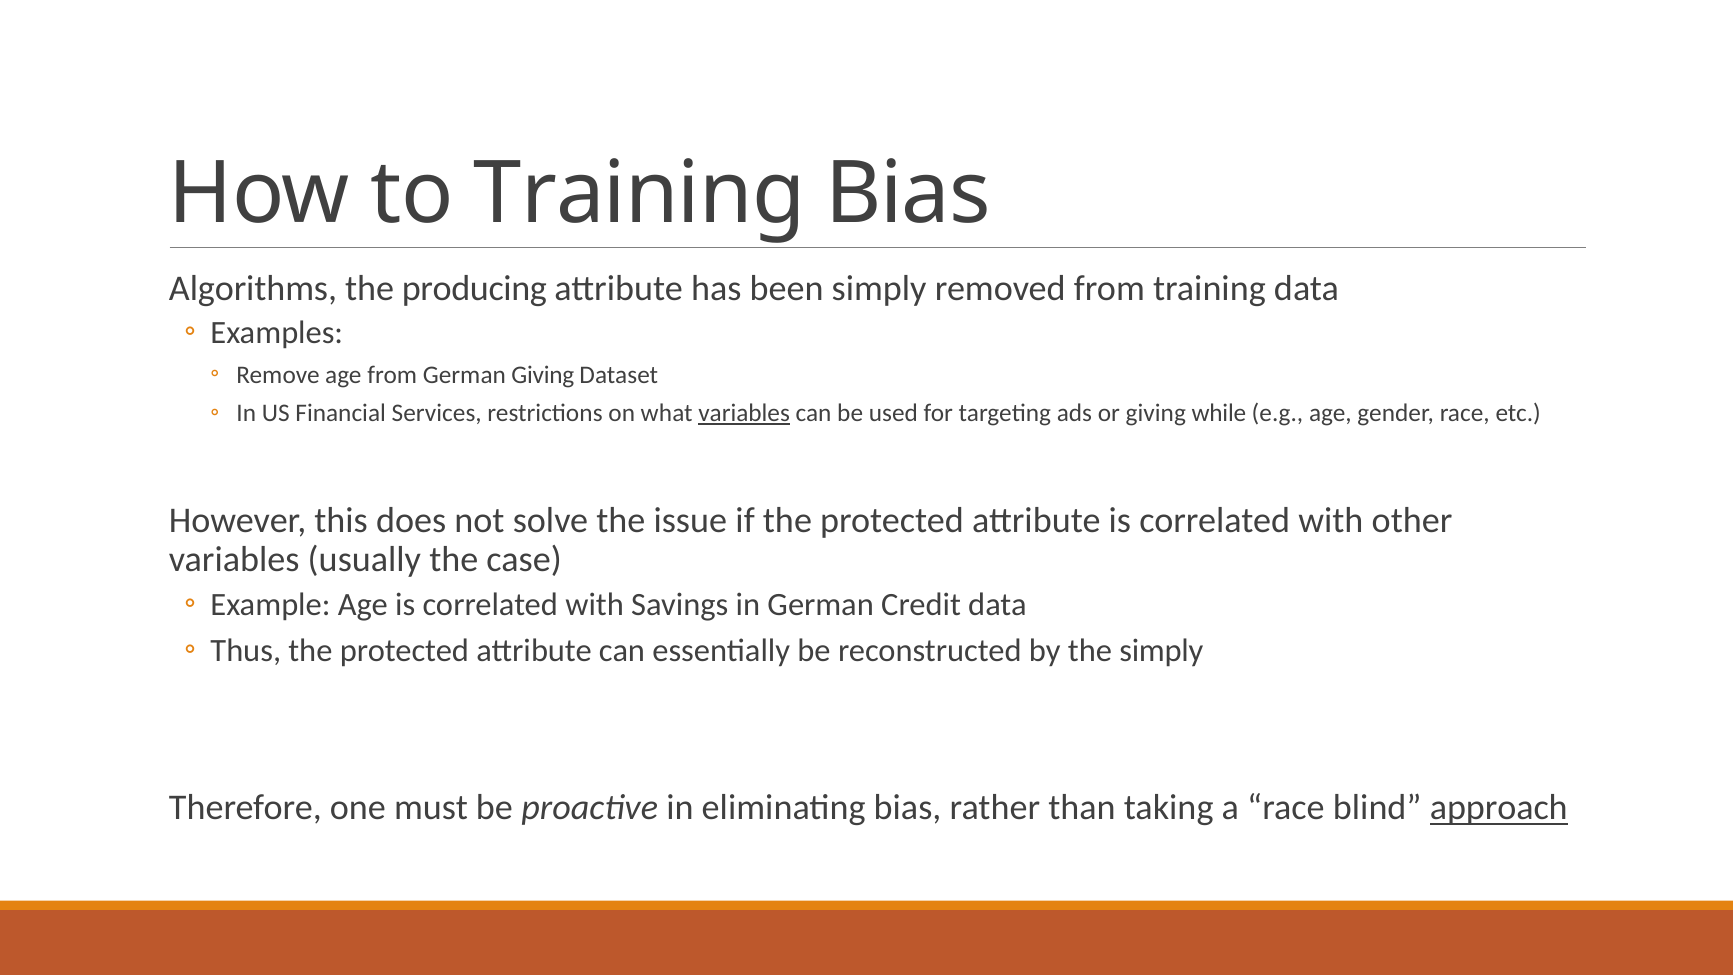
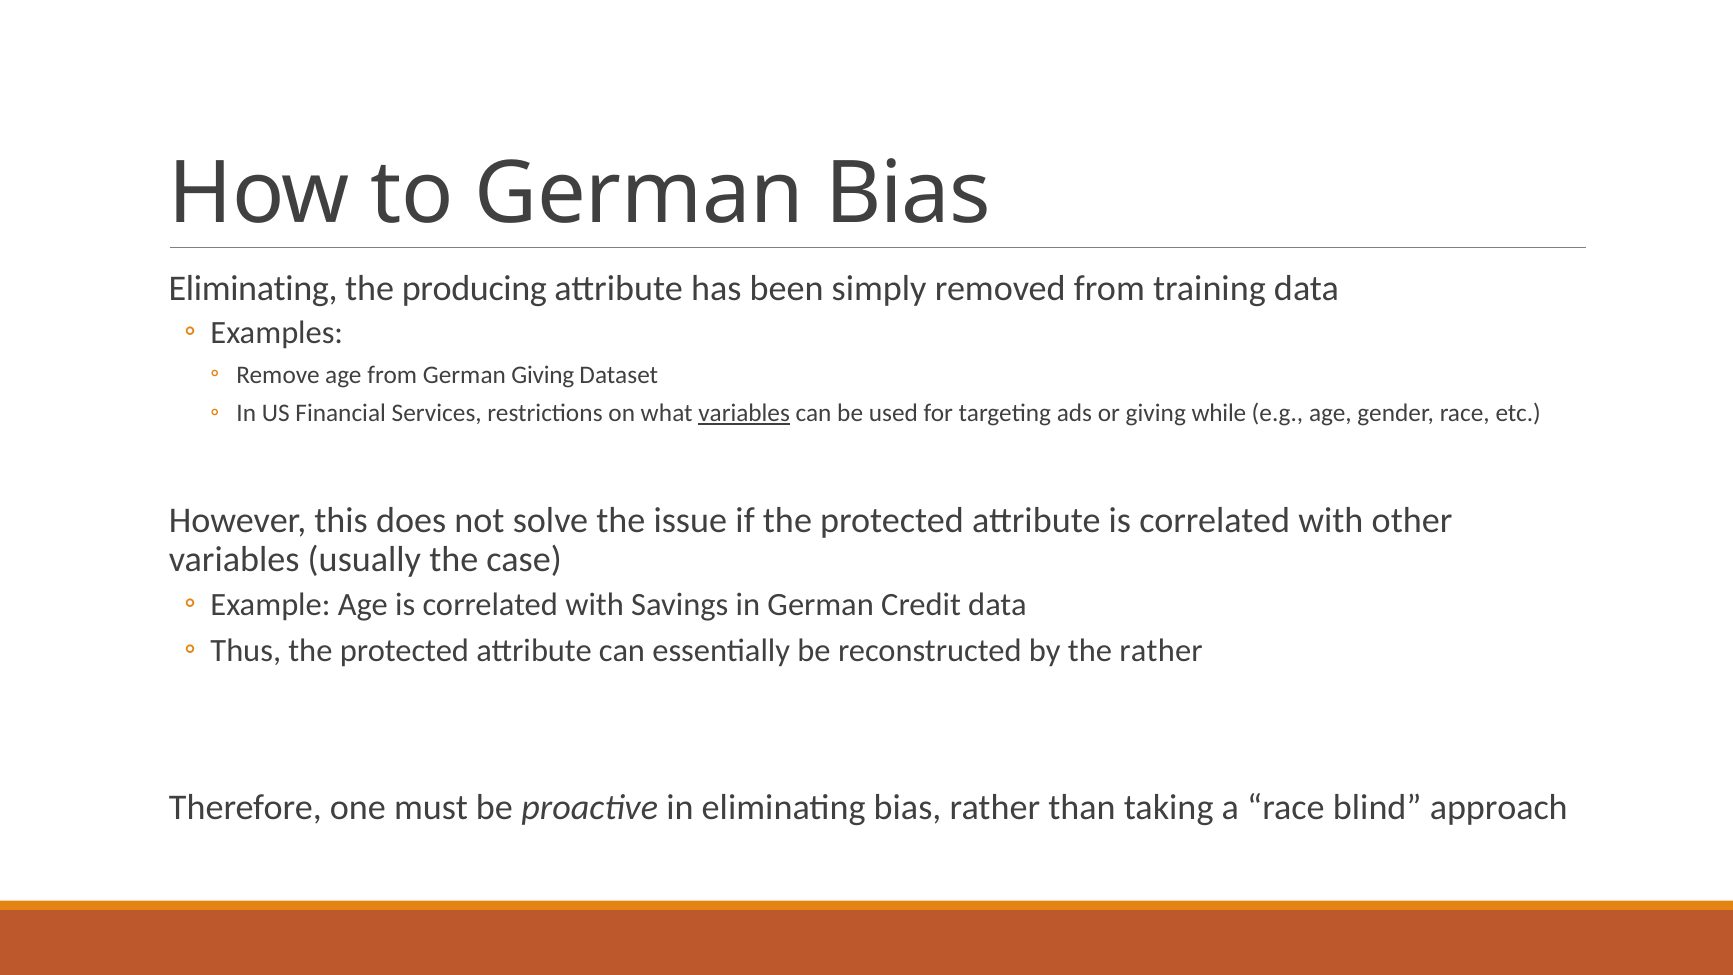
to Training: Training -> German (639, 194)
Algorithms: Algorithms -> Eliminating (253, 288)
the simply: simply -> rather (1161, 650)
approach underline: present -> none (1499, 808)
